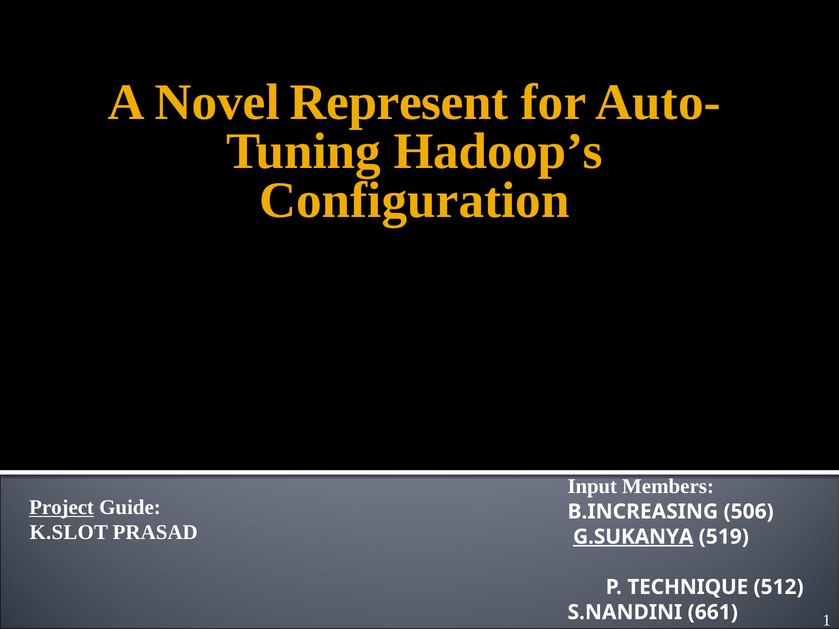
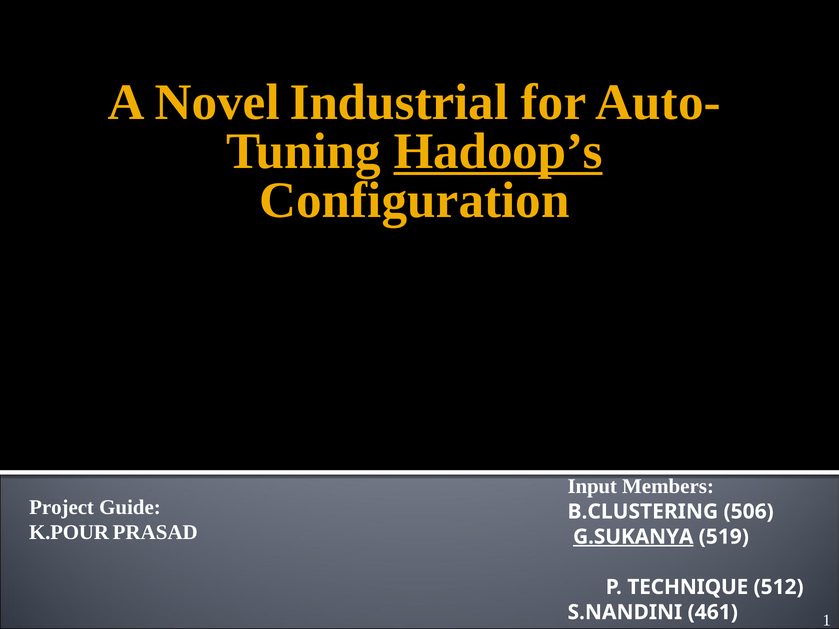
Represent: Represent -> Industrial (399, 102)
Hadoop’s underline: none -> present (498, 151)
Project underline: present -> none (62, 508)
B.INCREASING: B.INCREASING -> B.CLUSTERING (643, 512)
K.SLOT: K.SLOT -> K.POUR (69, 533)
661: 661 -> 461 (713, 612)
